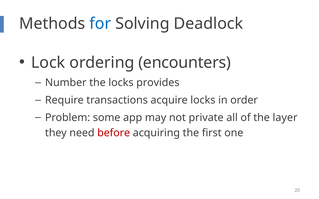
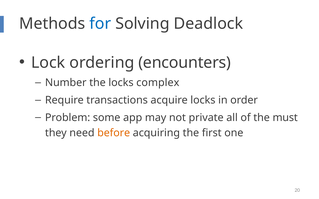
provides: provides -> complex (158, 83)
layer: layer -> must (285, 118)
before colour: red -> orange (114, 133)
